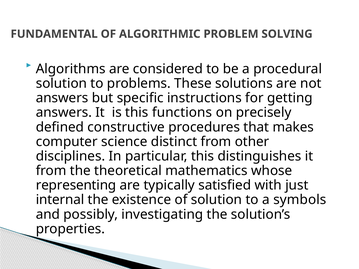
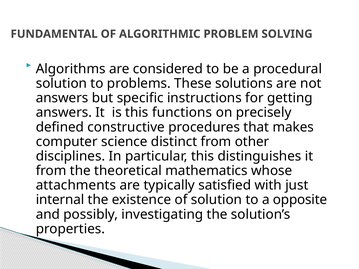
representing: representing -> attachments (76, 185)
symbols: symbols -> opposite (300, 200)
